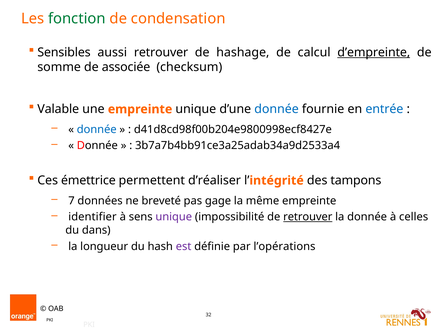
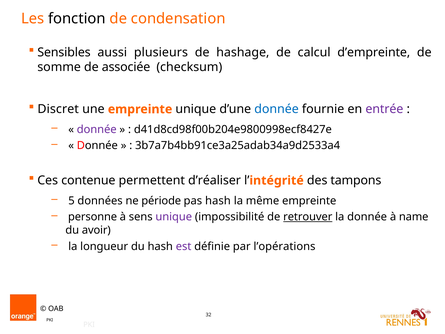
fonction colour: green -> black (77, 19)
aussi retrouver: retrouver -> plusieurs (161, 52)
d’empreinte underline: present -> none (374, 52)
Valable: Valable -> Discret (58, 109)
entrée colour: blue -> purple (384, 109)
donnée colour: blue -> purple (97, 129)
émettrice: émettrice -> contenue (88, 180)
7: 7 -> 5 (71, 201)
breveté: breveté -> période (161, 201)
pas gage: gage -> hash (218, 201)
identifier: identifier -> personne (93, 217)
celles: celles -> name (414, 217)
dans: dans -> avoir (96, 230)
